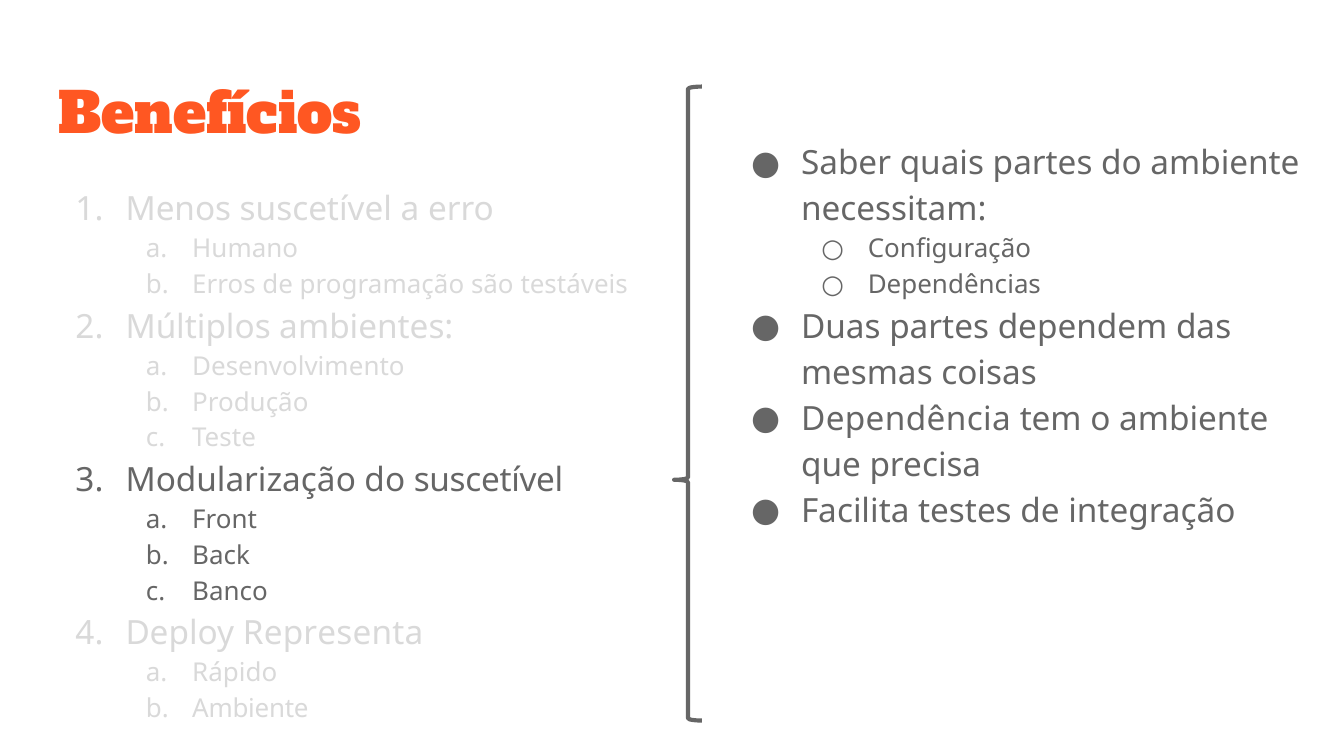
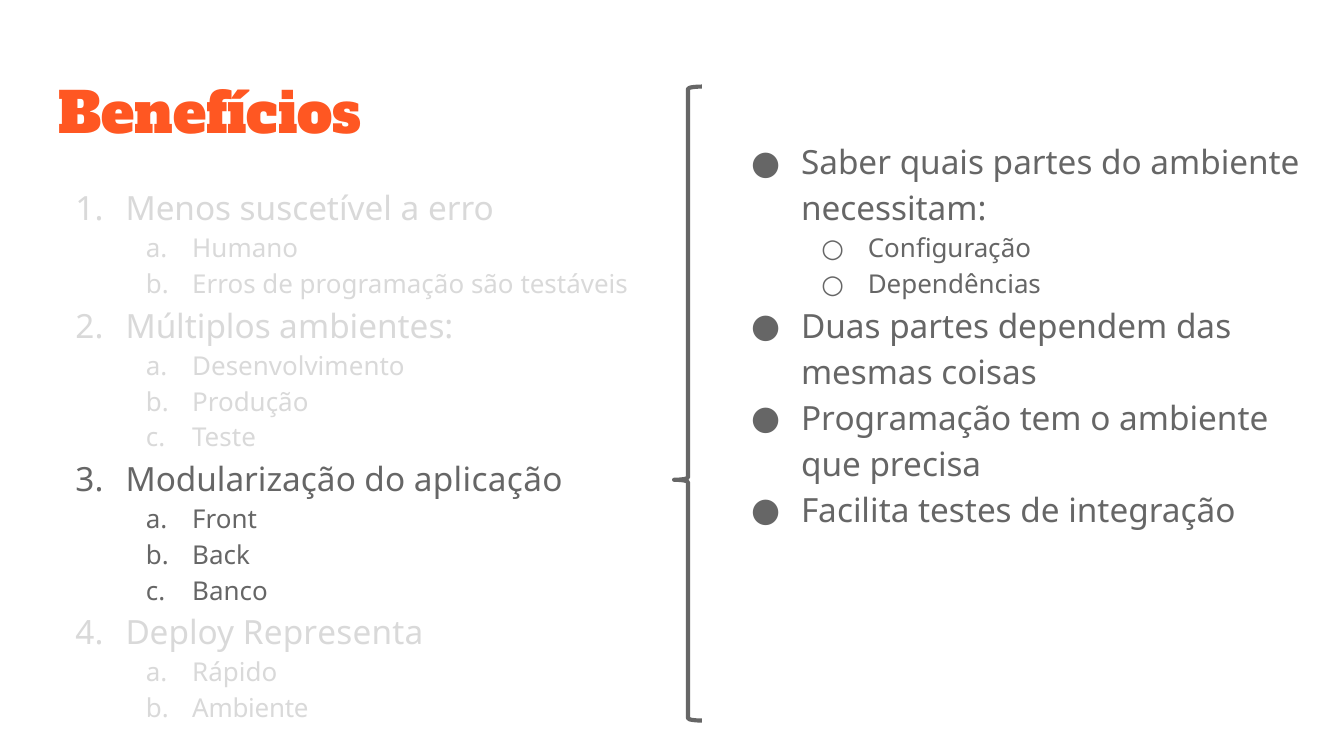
Dependência: Dependência -> Programação (906, 419)
do suscetível: suscetível -> aplicação (488, 481)
